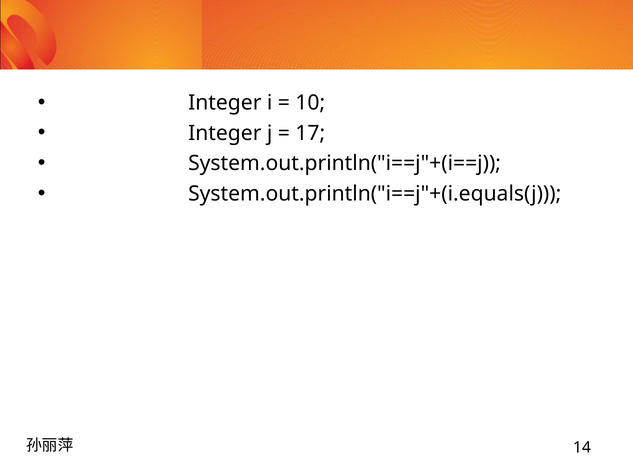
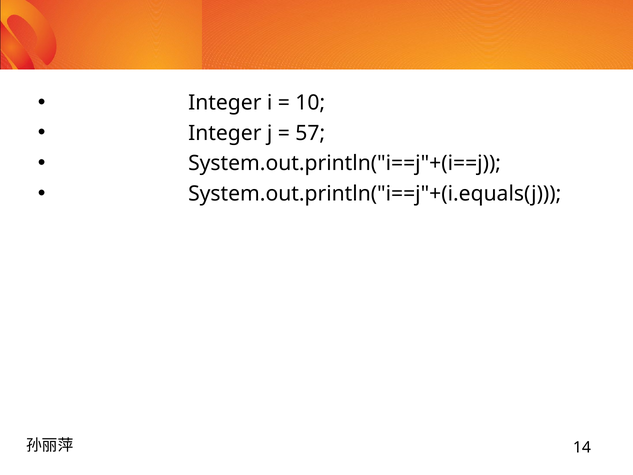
17: 17 -> 57 (310, 133)
